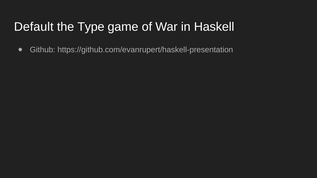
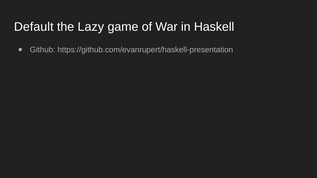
Type: Type -> Lazy (91, 27)
